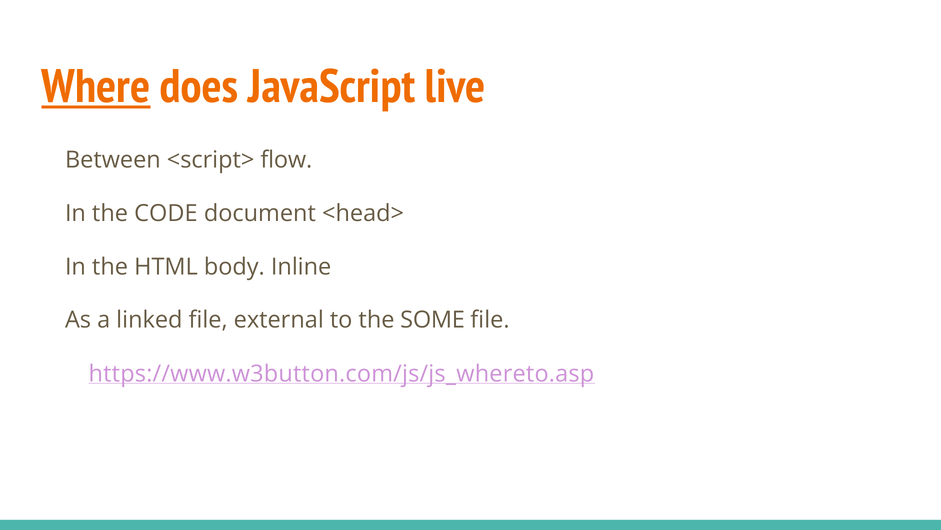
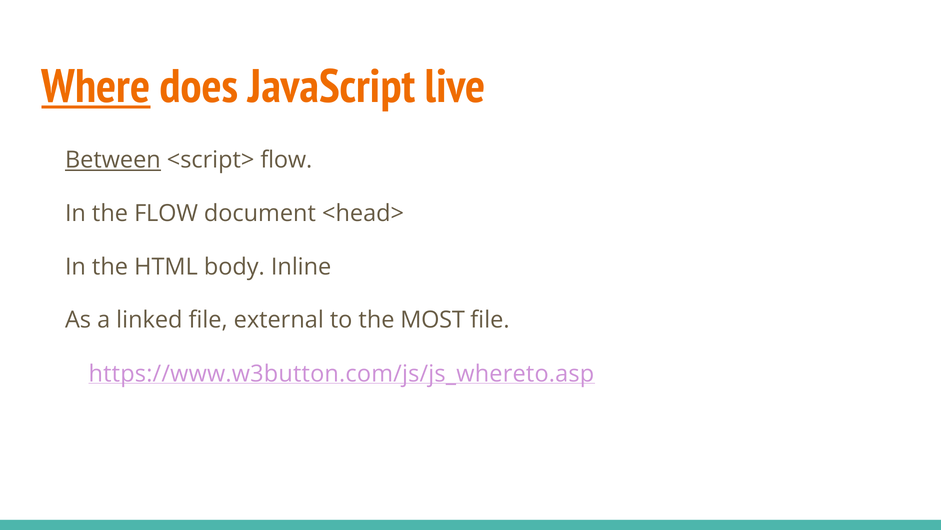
Between underline: none -> present (113, 160)
the CODE: CODE -> FLOW (166, 213)
SOME: SOME -> MOST (433, 320)
